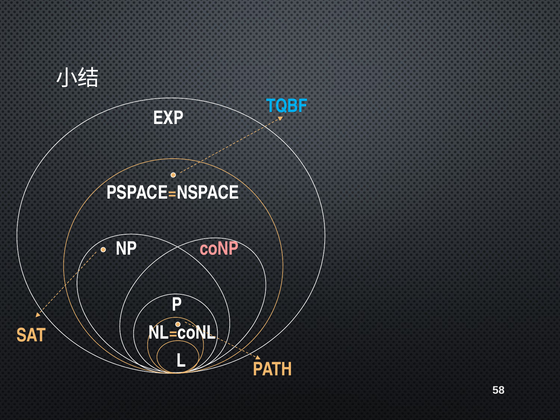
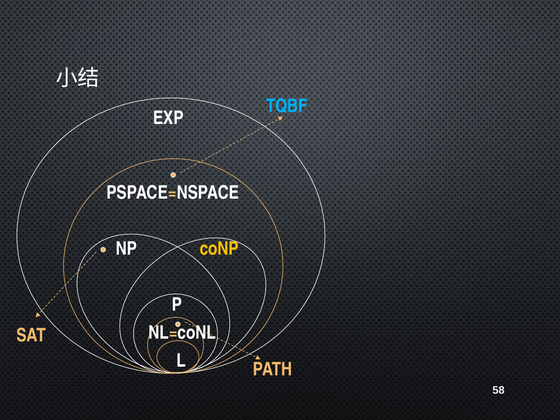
coNP colour: pink -> yellow (219, 249)
